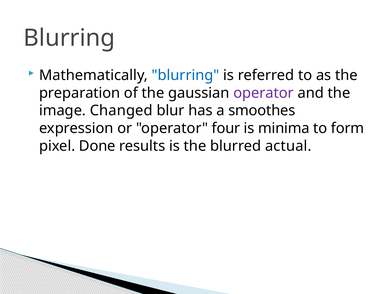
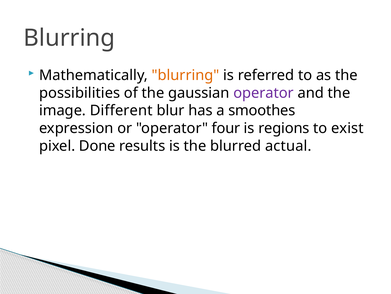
blurring colour: blue -> orange (186, 75)
preparation: preparation -> possibilities (80, 93)
Changed: Changed -> Different (121, 110)
minima: minima -> regions (284, 128)
form: form -> exist (347, 128)
